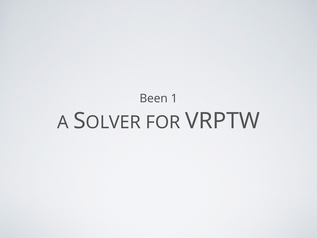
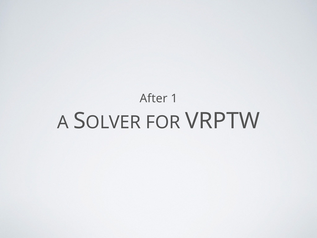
Been: Been -> After (154, 98)
